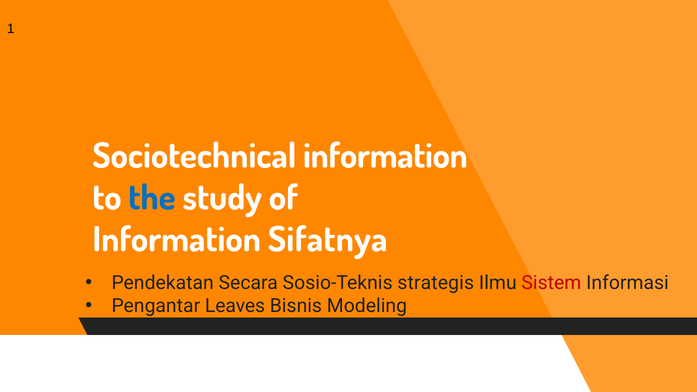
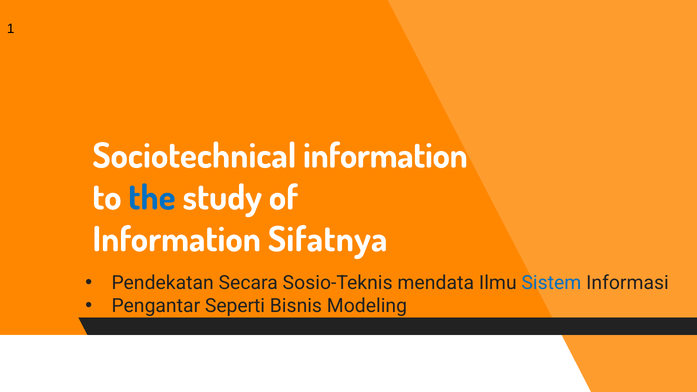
strategis: strategis -> mendata (436, 283)
Sistem colour: red -> blue (551, 283)
Leaves: Leaves -> Seperti (235, 306)
